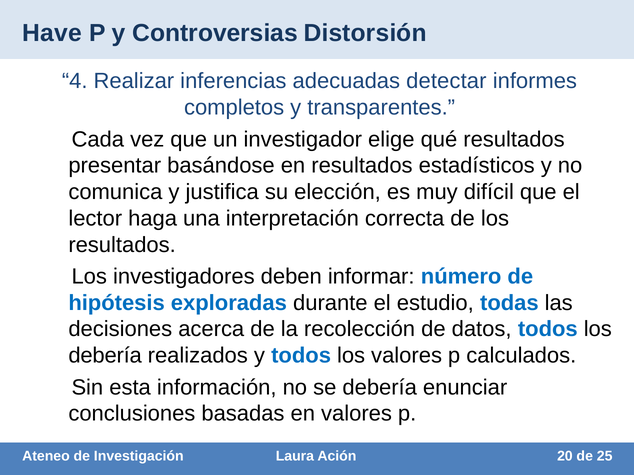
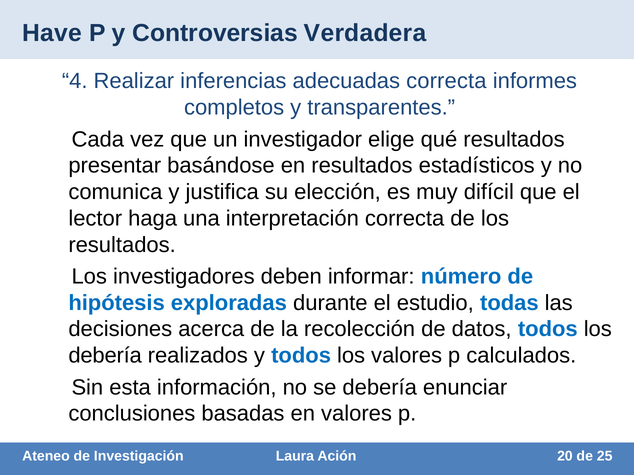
Distorsión: Distorsión -> Verdadera (365, 33)
adecuadas detectar: detectar -> correcta (446, 81)
